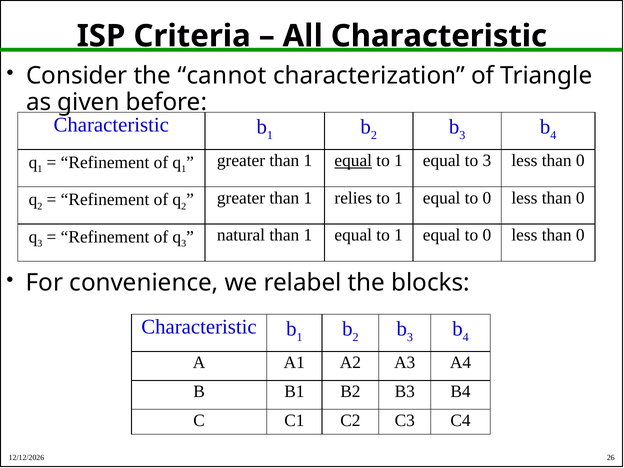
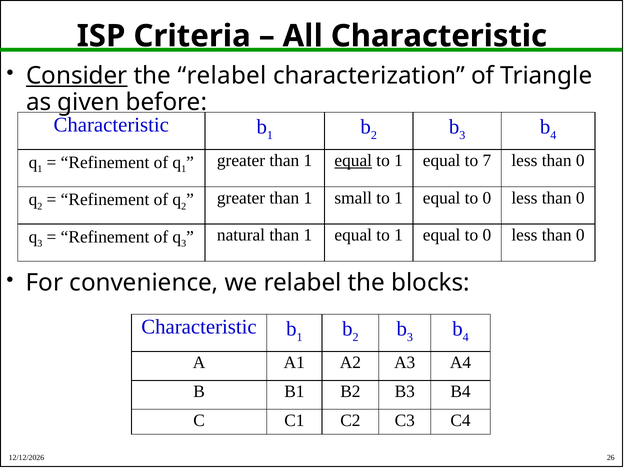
Consider underline: none -> present (77, 76)
the cannot: cannot -> relabel (222, 76)
to 3: 3 -> 7 (487, 161)
relies: relies -> small (353, 198)
